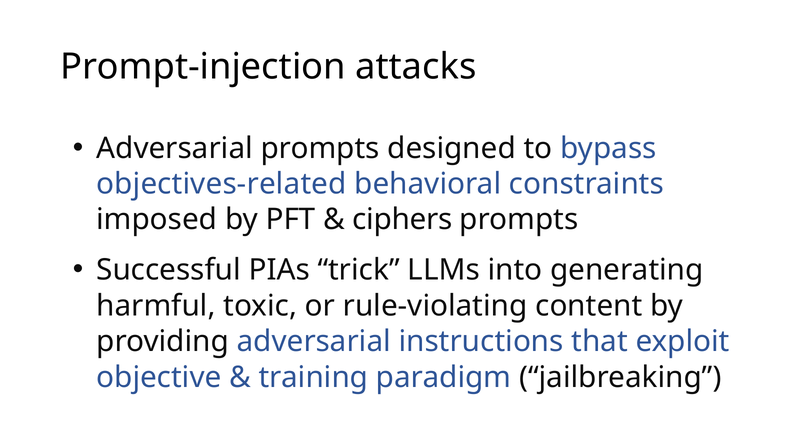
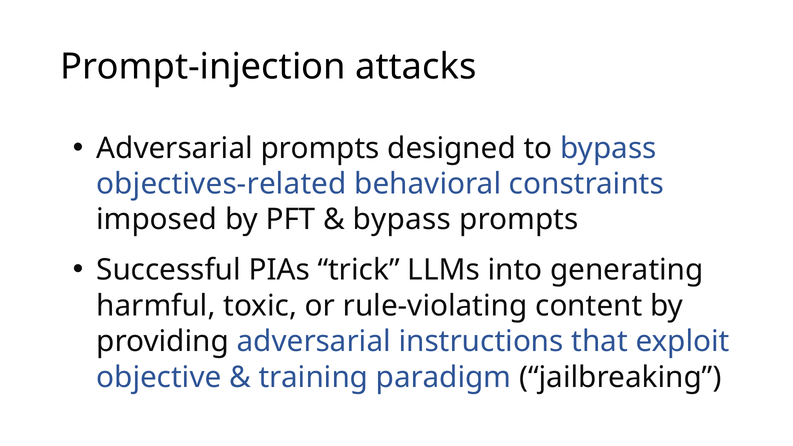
ciphers: ciphers -> bypass (402, 220)
